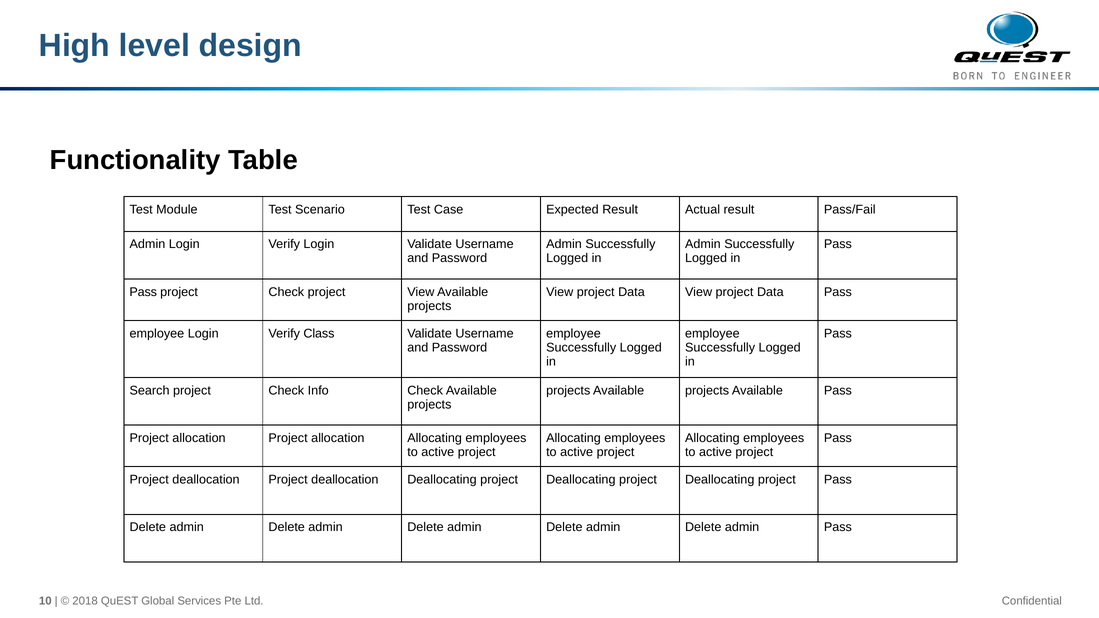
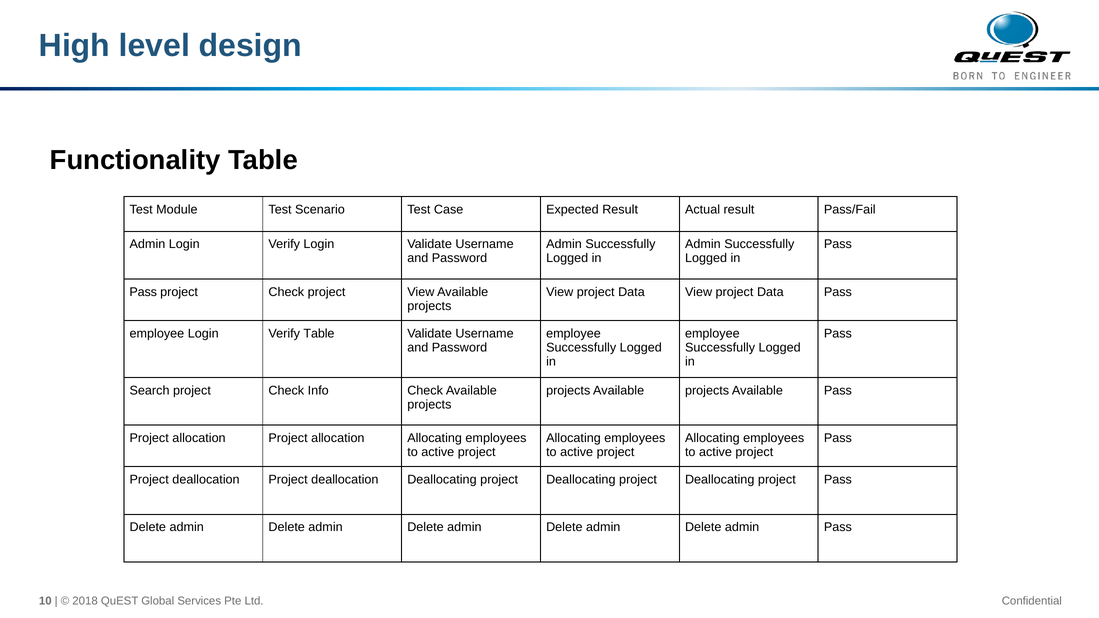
Verify Class: Class -> Table (319, 334)
